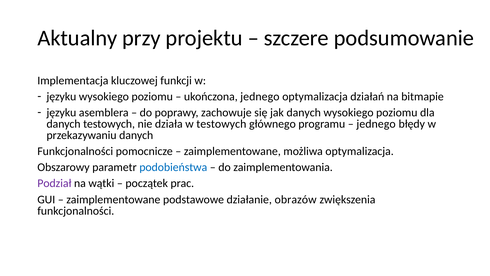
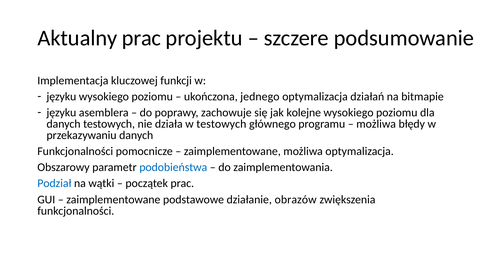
Aktualny przy: przy -> prac (142, 38)
jak danych: danych -> kolejne (304, 112)
jednego: jednego -> możliwa (376, 124)
Podział colour: purple -> blue (54, 183)
